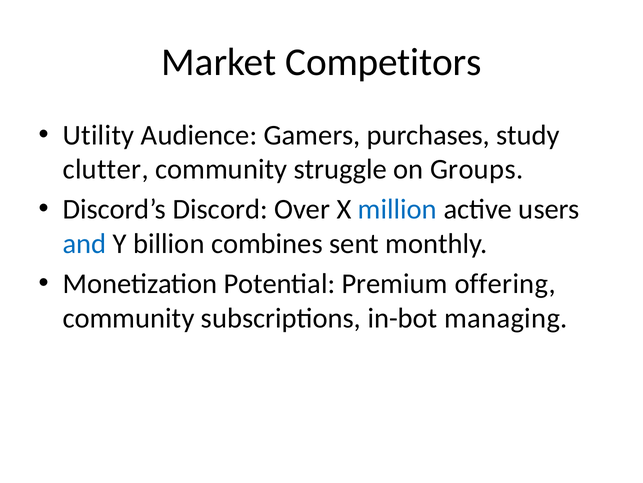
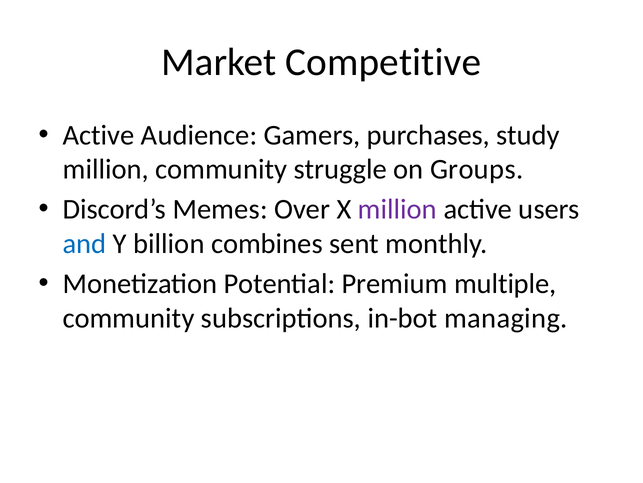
Competitors: Competitors -> Competitive (383, 62)
Utility: Utility -> Active (99, 135)
clutter: clutter -> million (106, 169)
Discord: Discord -> Memes (220, 209)
million colour: blue -> purple (397, 209)
offering: offering -> multiple (505, 284)
